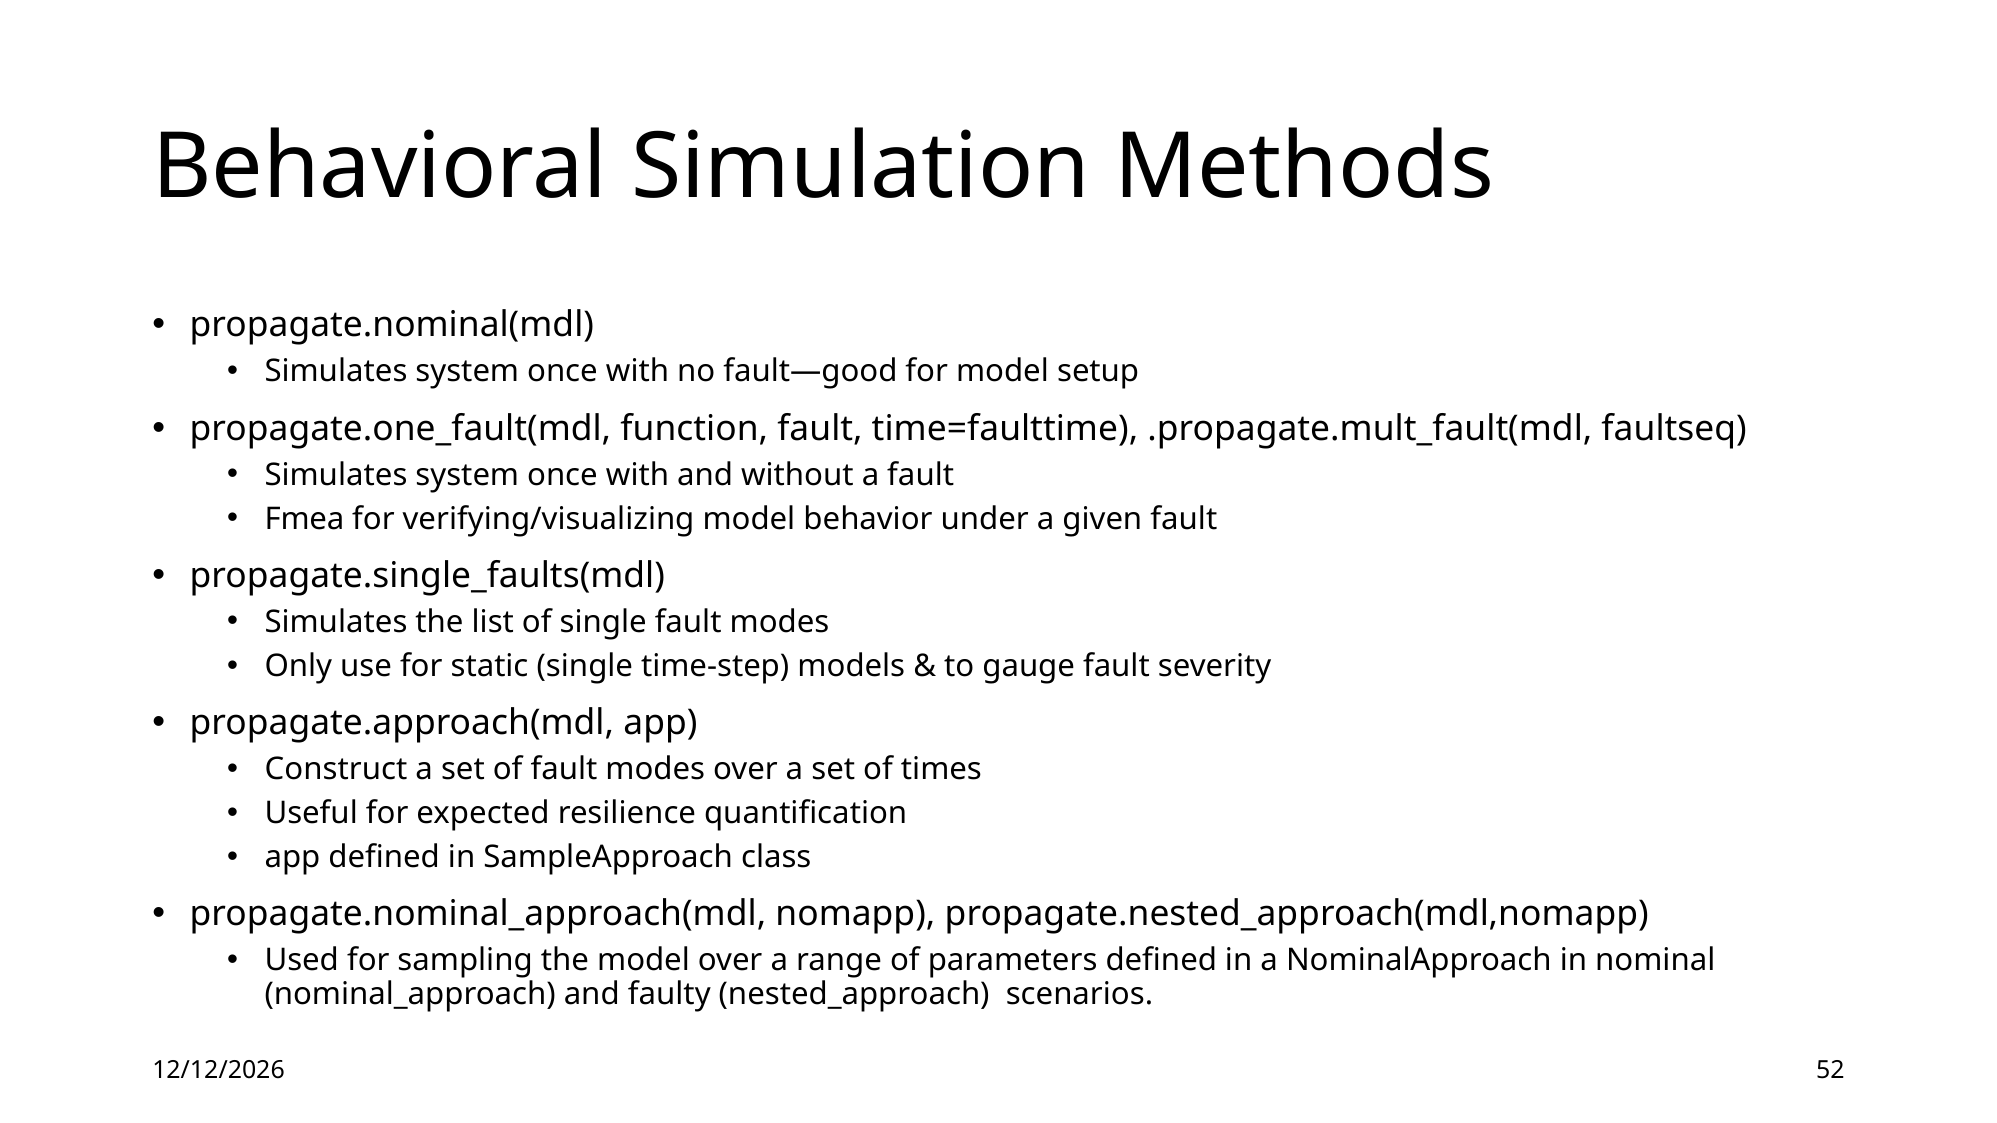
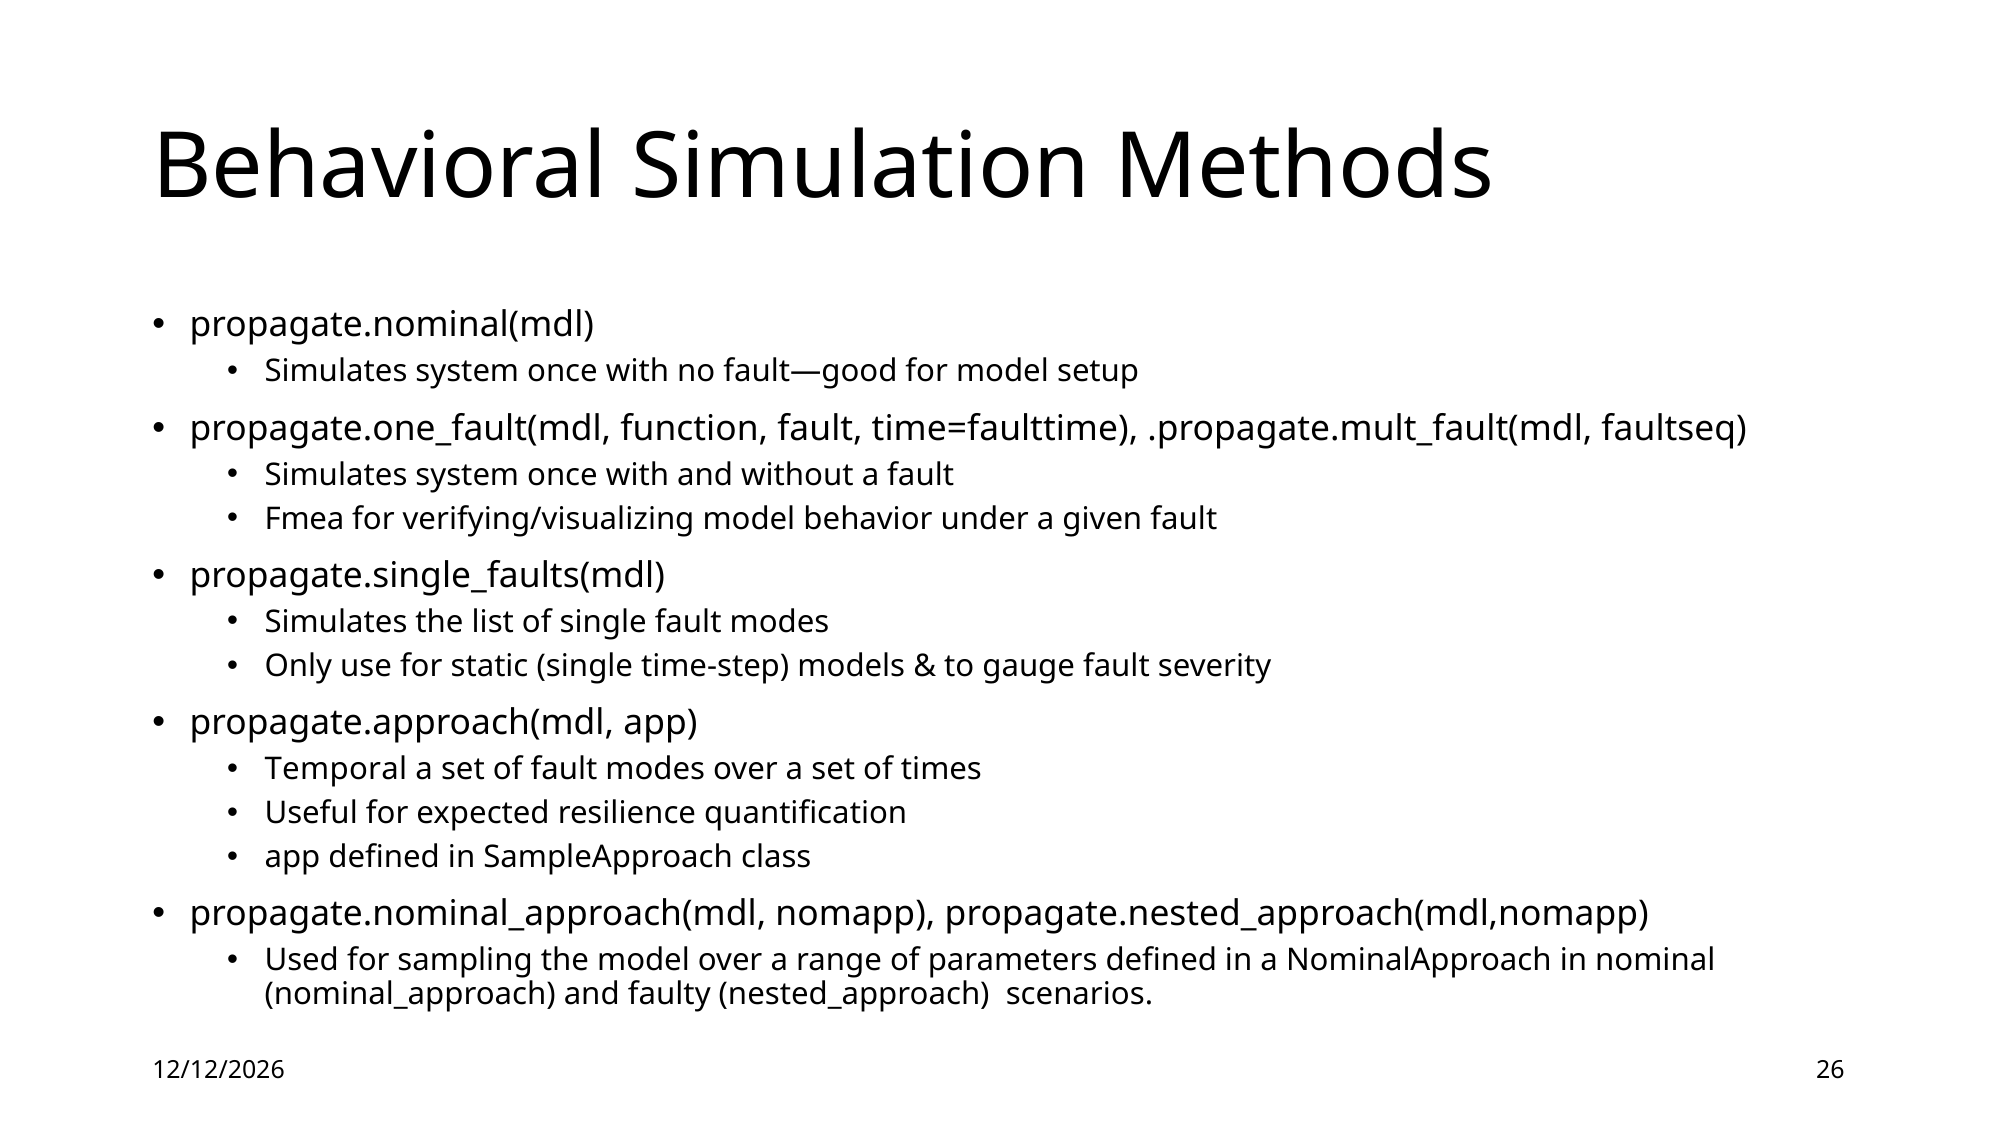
Construct: Construct -> Temporal (336, 769)
52: 52 -> 26 (1830, 1071)
